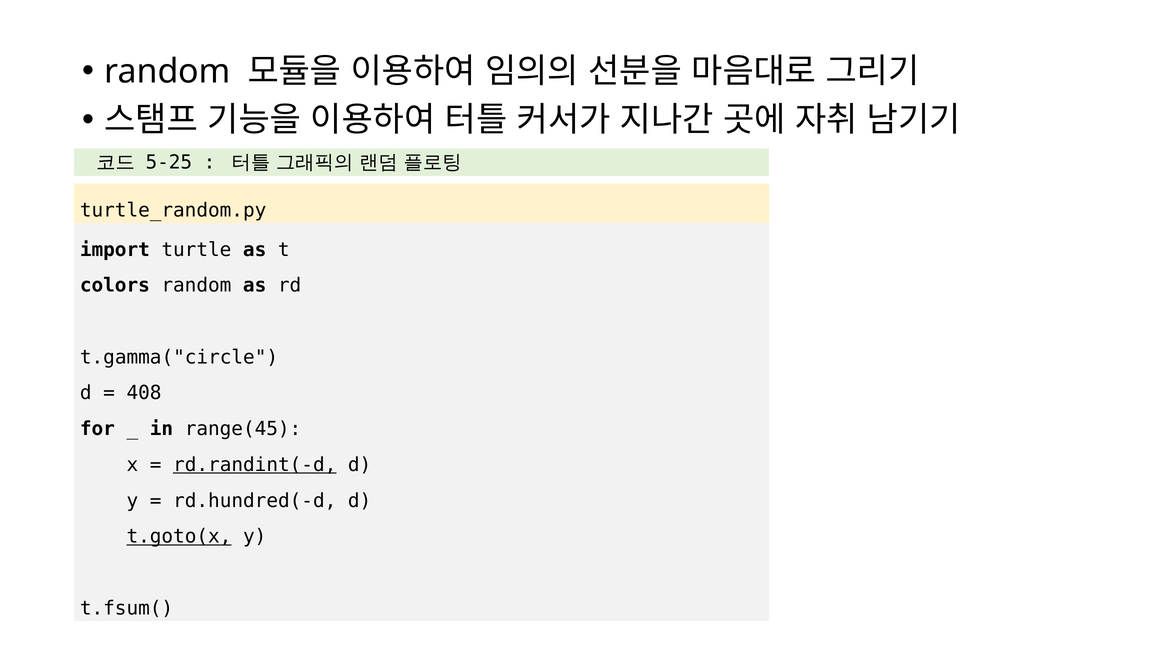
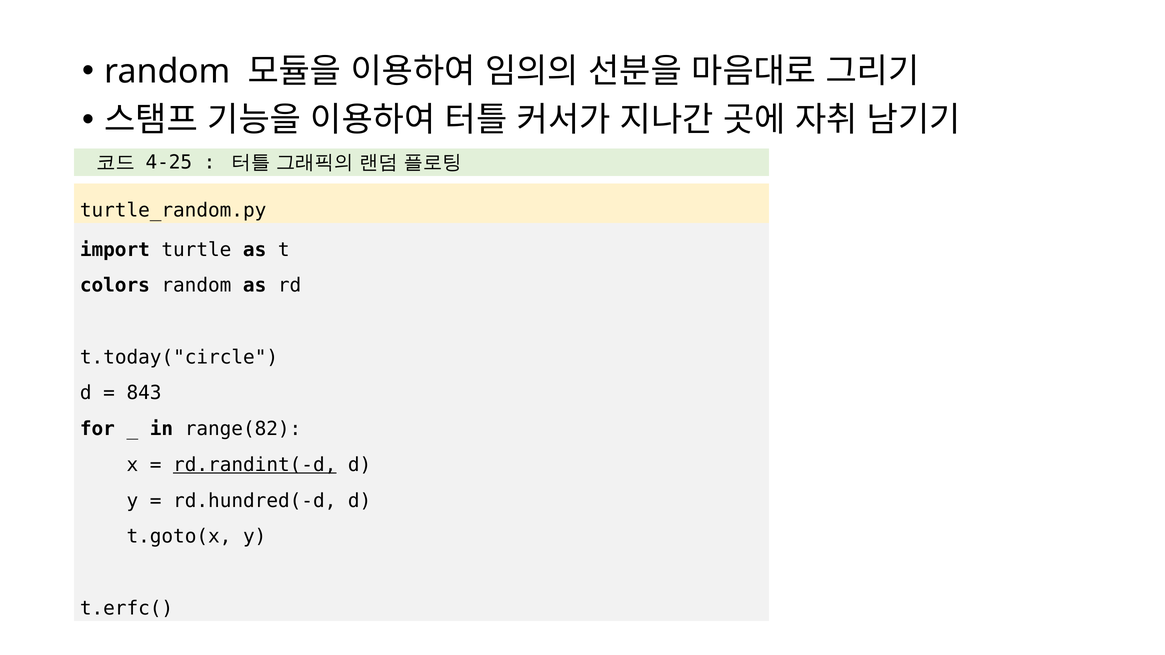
5-25: 5-25 -> 4-25 (169, 162)
t.gamma("circle: t.gamma("circle -> t.today("circle (179, 357)
408: 408 -> 843 (144, 393)
range(45: range(45 -> range(82 (243, 429)
t.goto(x underline: present -> none (179, 537)
t.fsum(: t.fsum( -> t.erfc( (127, 609)
